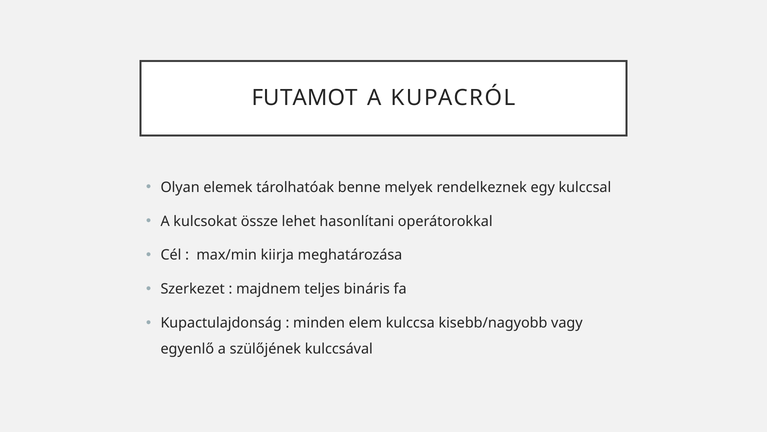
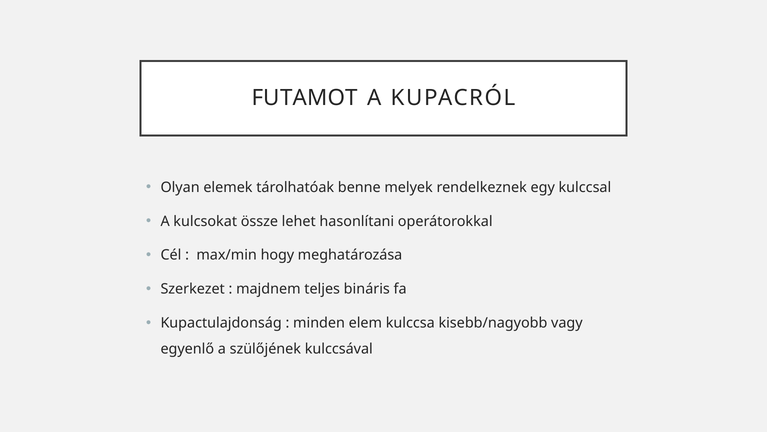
kiirja: kiirja -> hogy (277, 255)
